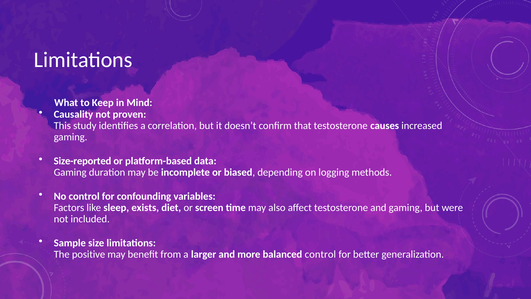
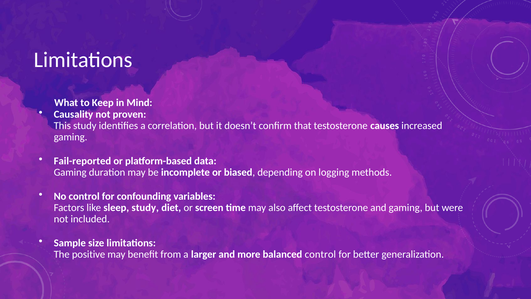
Size-reported: Size-reported -> Fail-reported (82, 161)
sleep exists: exists -> study (145, 207)
